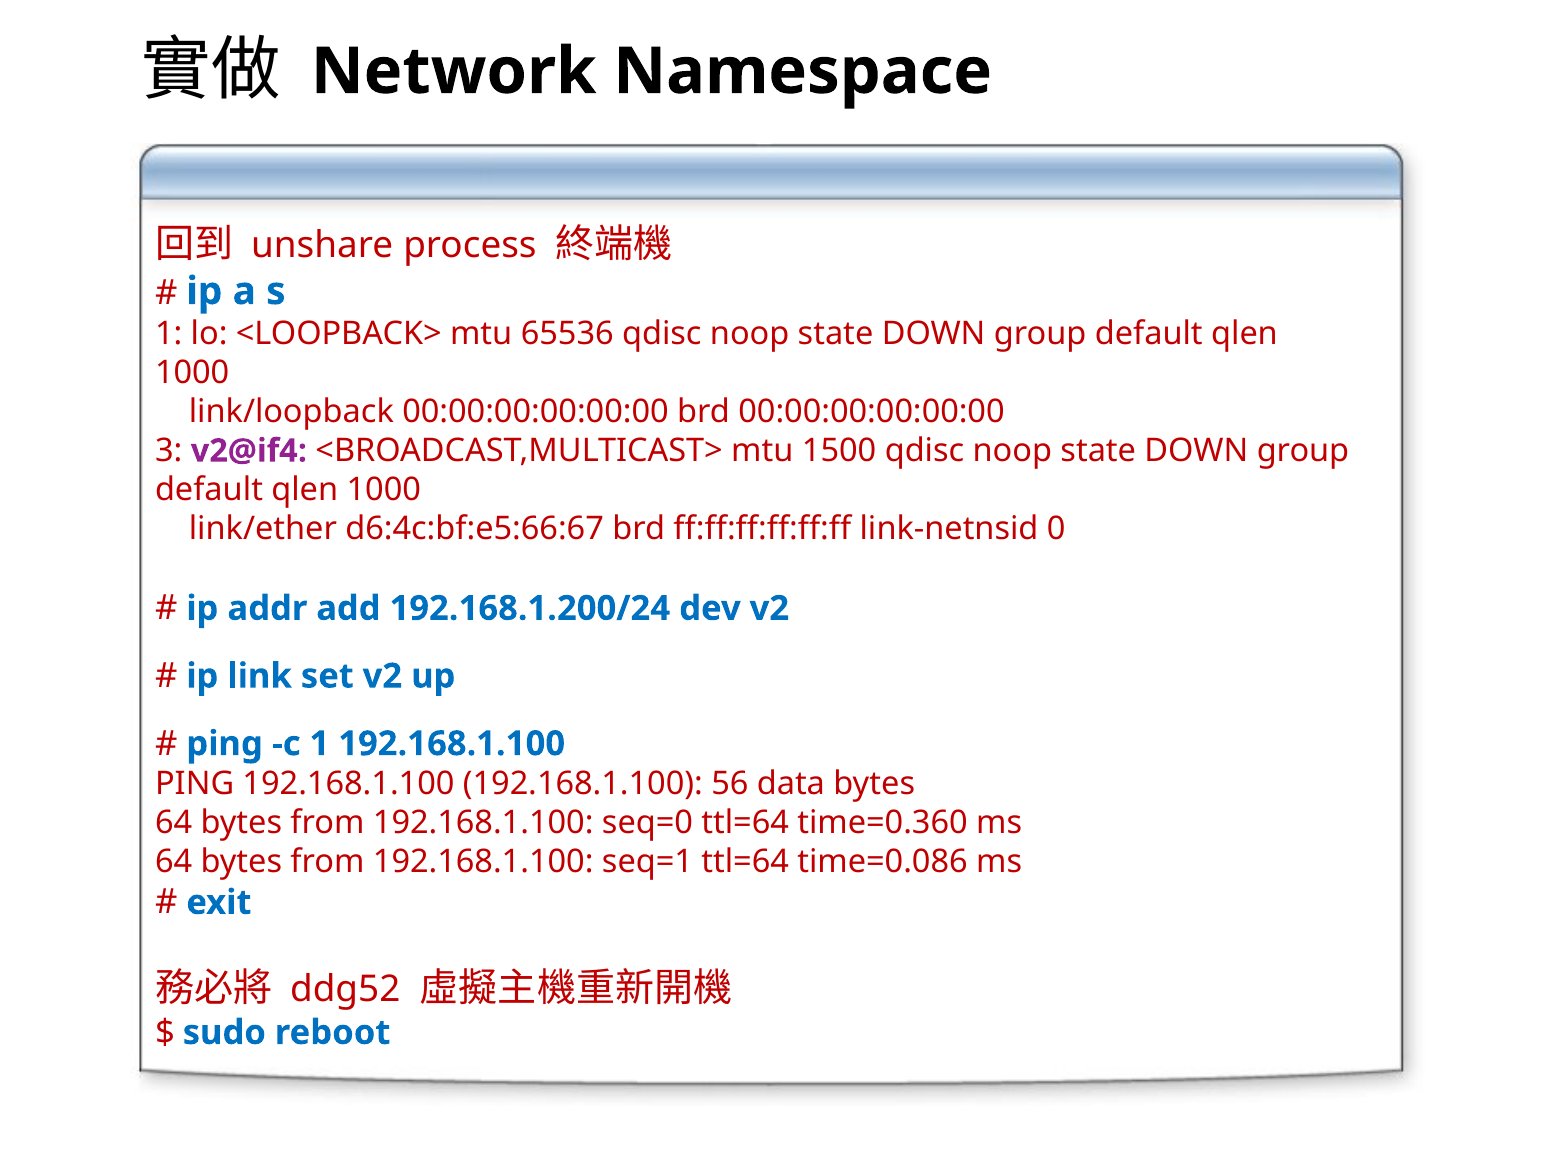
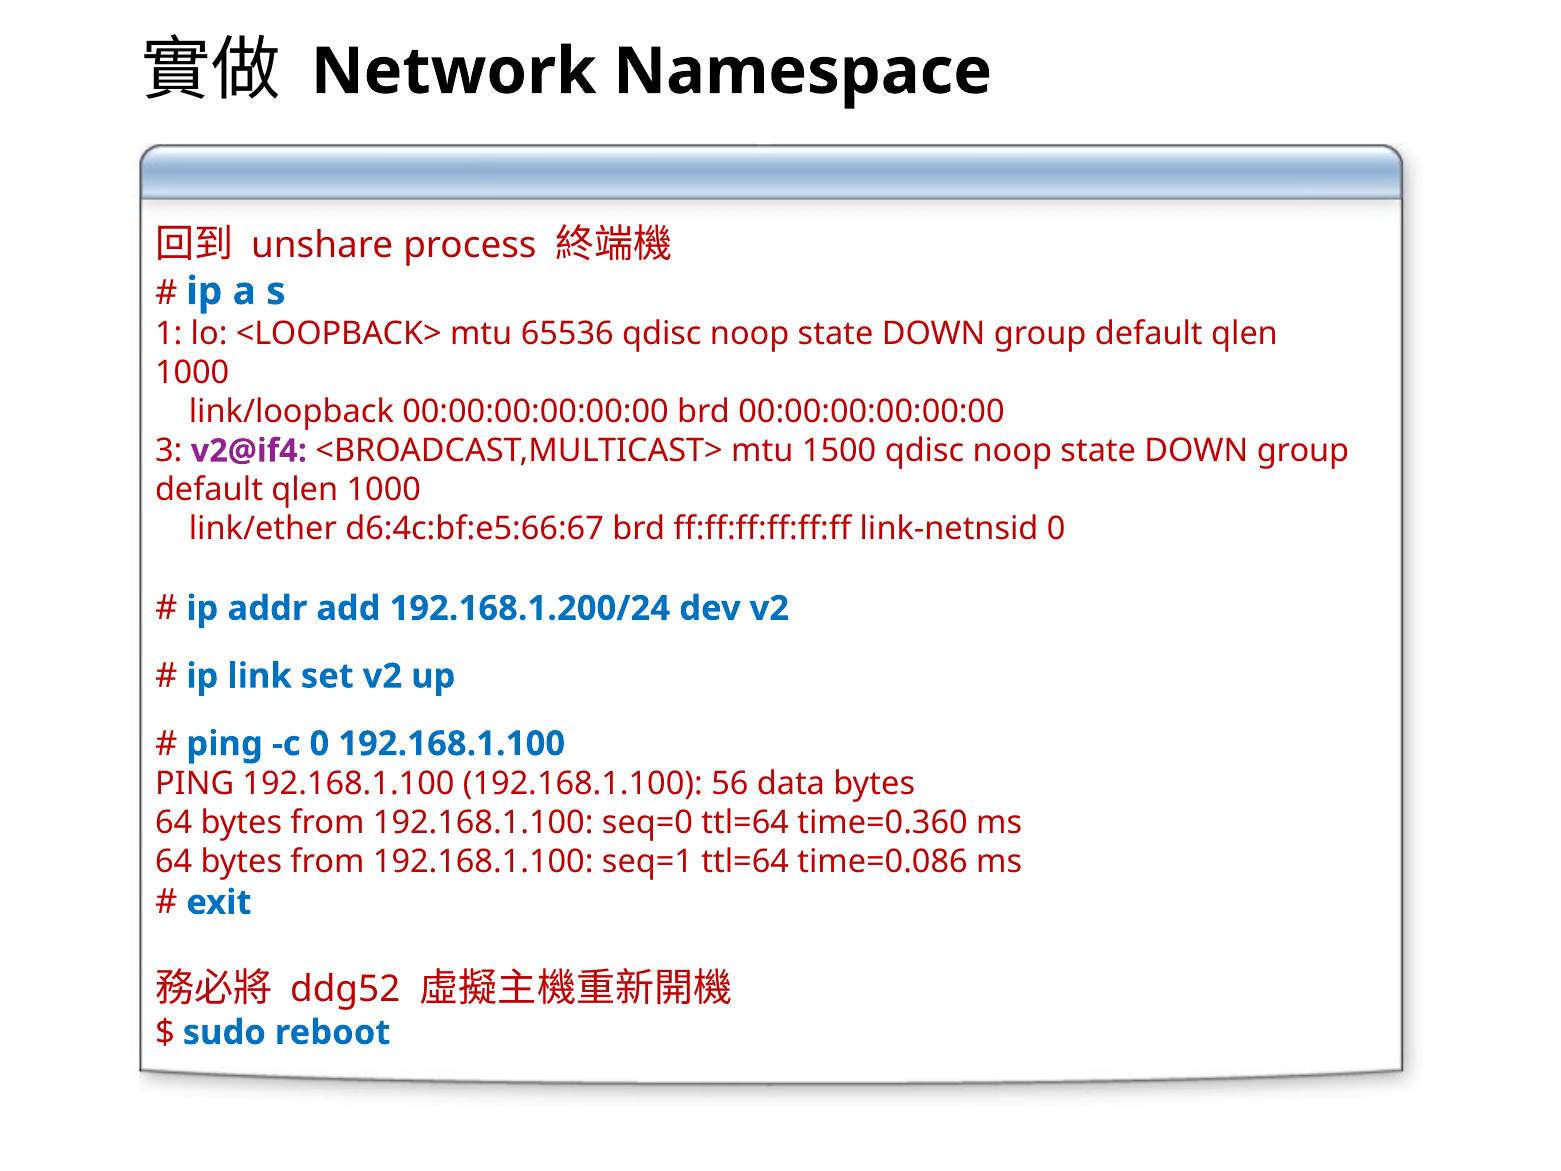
c 1: 1 -> 0 (319, 744)
